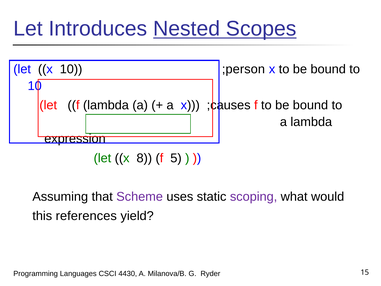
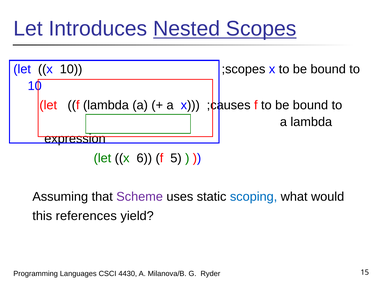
;person: ;person -> ;scopes (244, 69)
8: 8 -> 6 (144, 158)
scoping colour: purple -> blue (254, 197)
